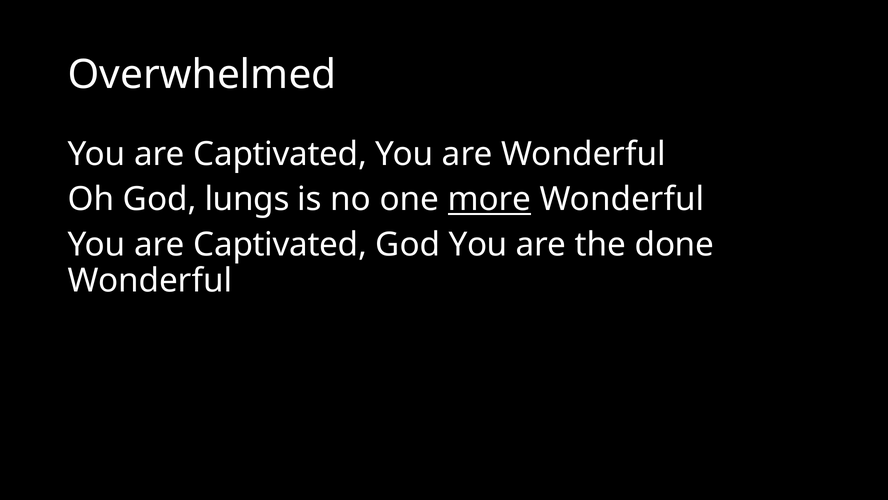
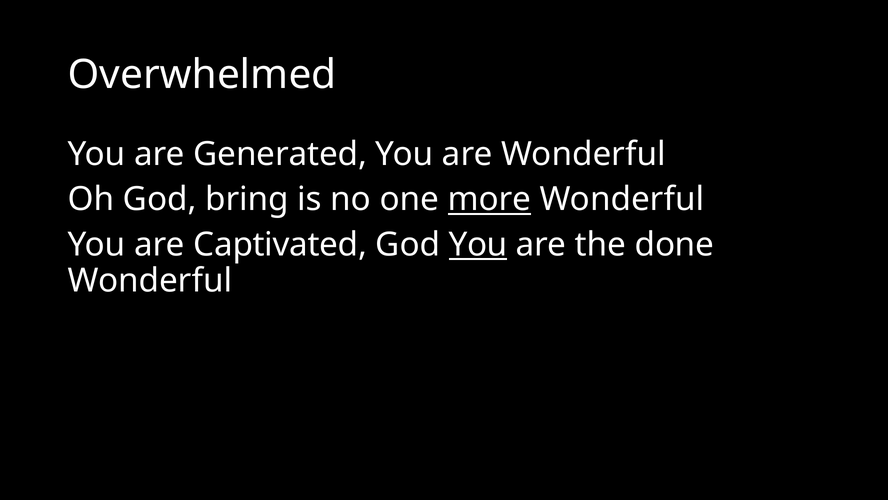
Captivated: Captivated -> Generated (280, 154)
lungs: lungs -> bring (247, 199)
You underline: none -> present (478, 245)
